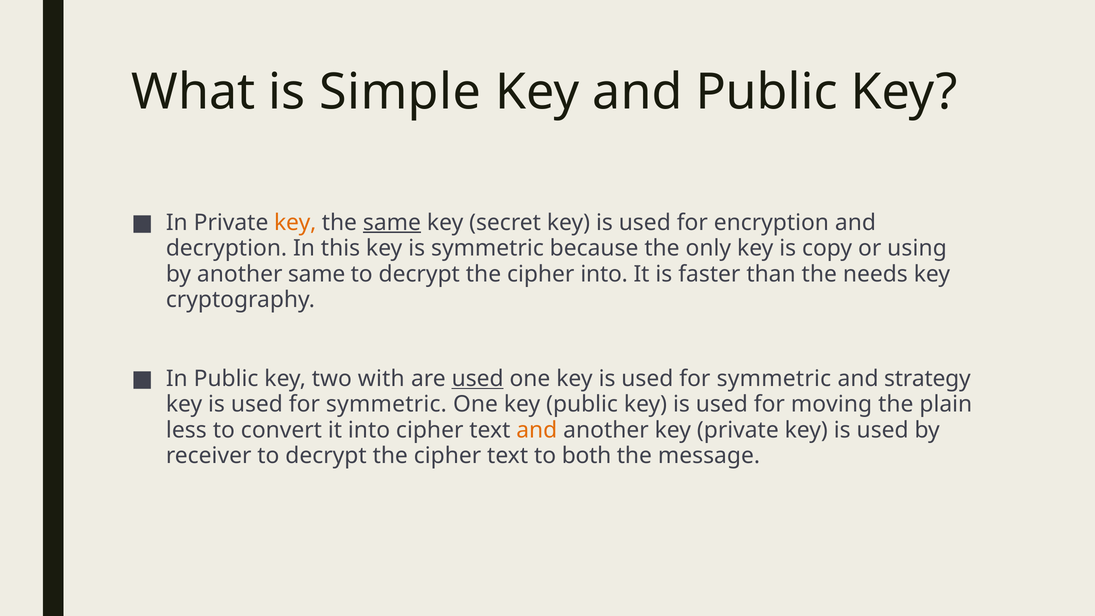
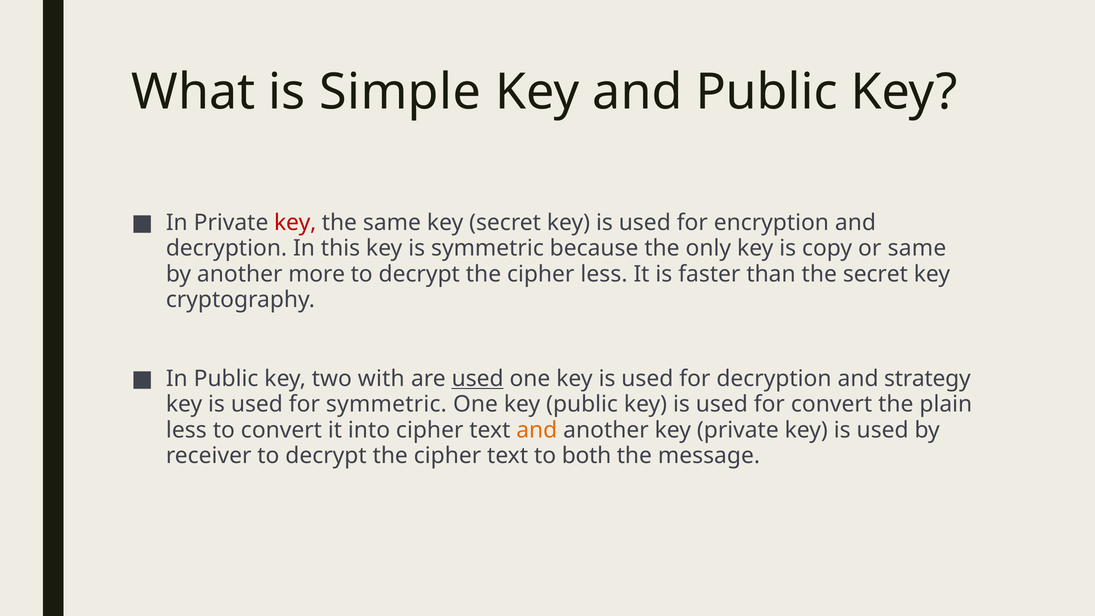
key colour: orange -> red (295, 222)
same underline: present -> none (392, 222)
or using: using -> same (917, 248)
another same: same -> more (317, 274)
cipher into: into -> less (604, 274)
the needs: needs -> secret (875, 274)
symmetric: symmetric -> decryption (774, 379)
for moving: moving -> convert (832, 404)
